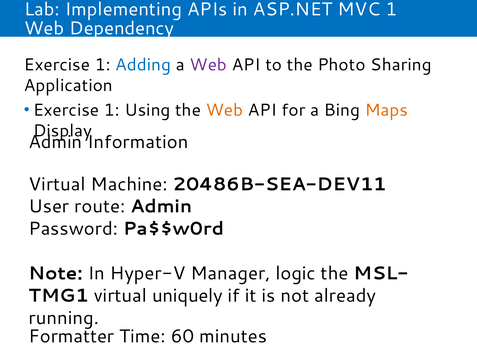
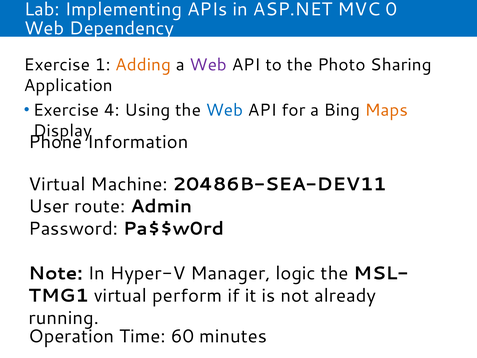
MVC 1: 1 -> 0 (391, 9)
Adding colour: blue -> orange (143, 65)
1: 1 -> 4 (112, 110)
Web colour: orange -> blue (224, 110)
Admin: Admin -> Phone (55, 142)
uniquely: uniquely -> perform (187, 295)
Formatter: Formatter -> Operation (71, 336)
